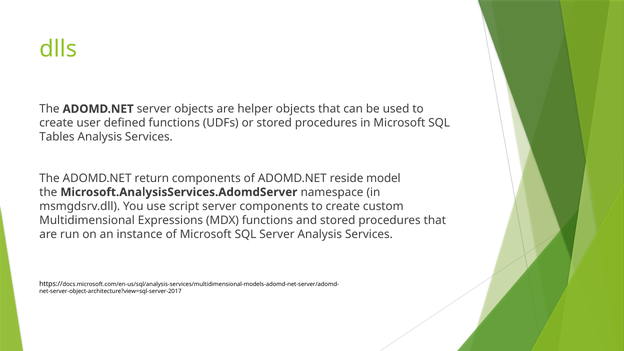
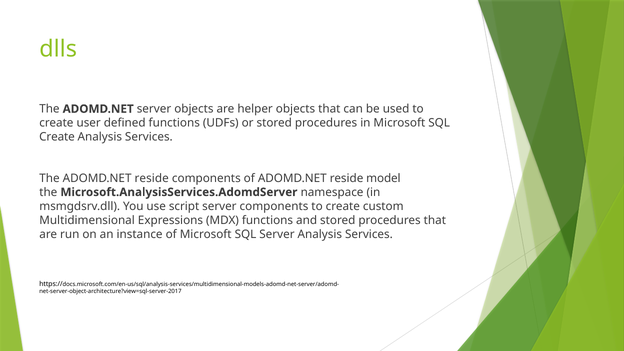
Tables: Tables -> Create (57, 137)
The ADOMD.NET return: return -> reside (152, 178)
